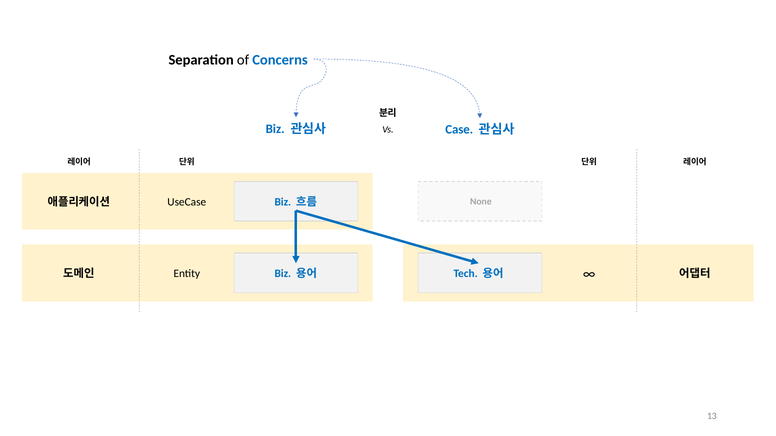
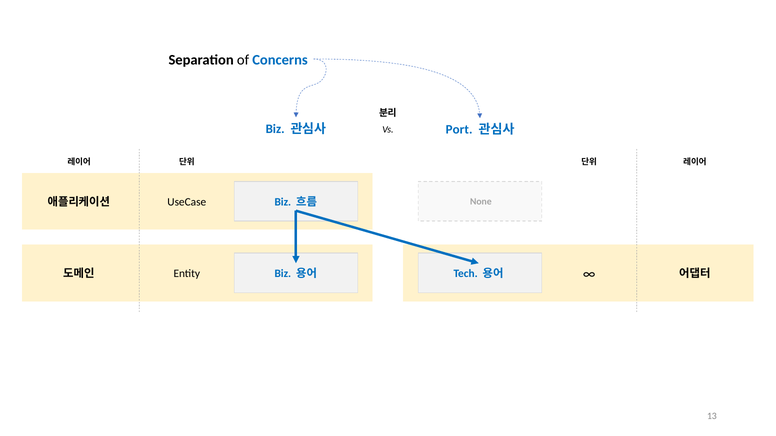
Case: Case -> Port (459, 130)
